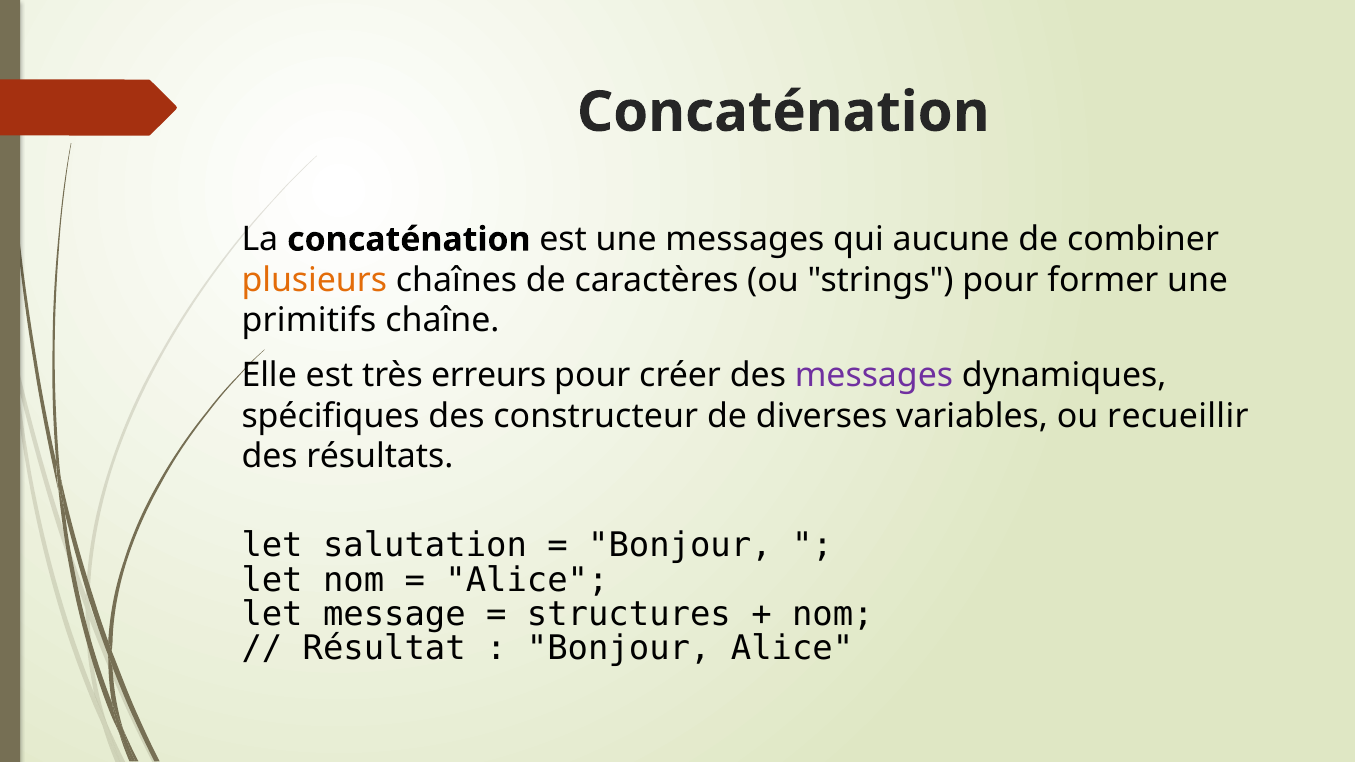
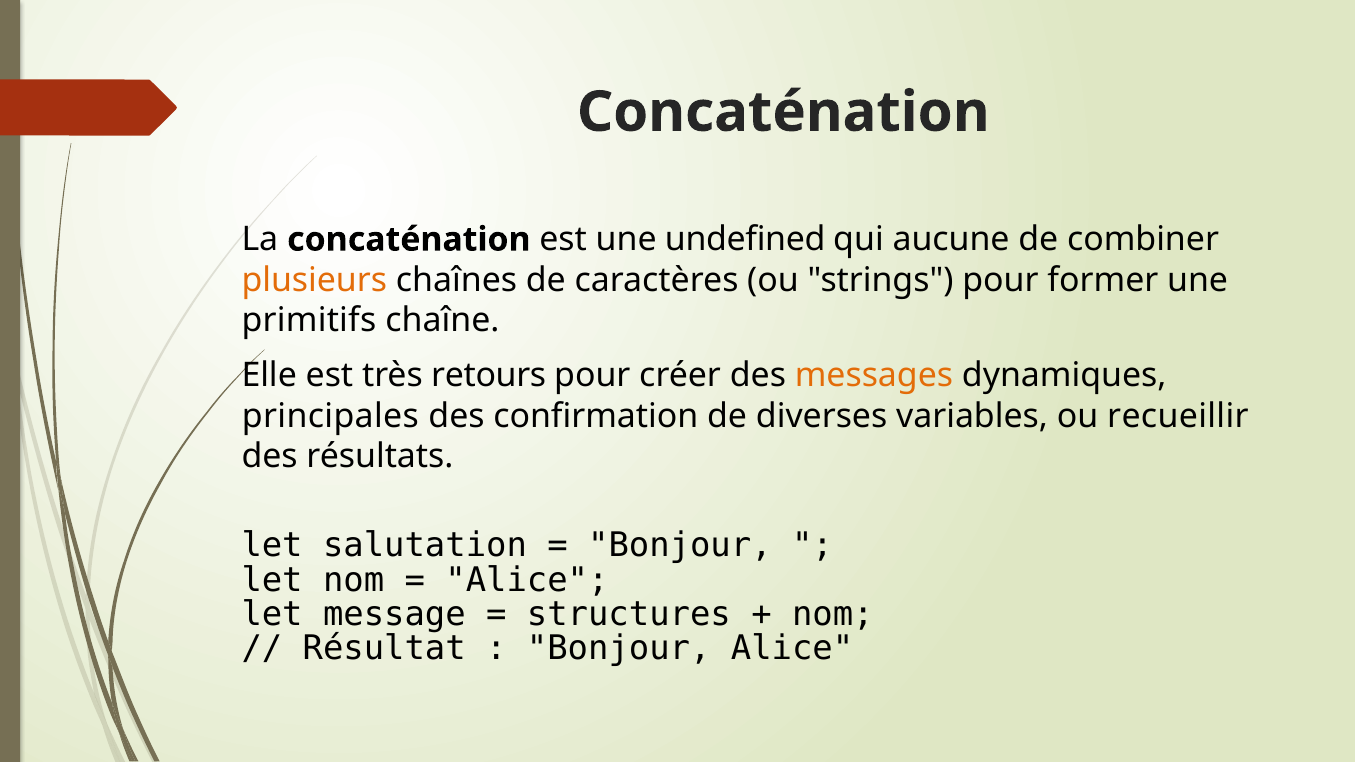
une messages: messages -> undefined (745, 240)
erreurs: erreurs -> retours (489, 376)
messages colour: purple -> orange (874, 376)
spécifiques: spécifiques -> principales (330, 416)
constructeur: constructeur -> confirmation (596, 416)
